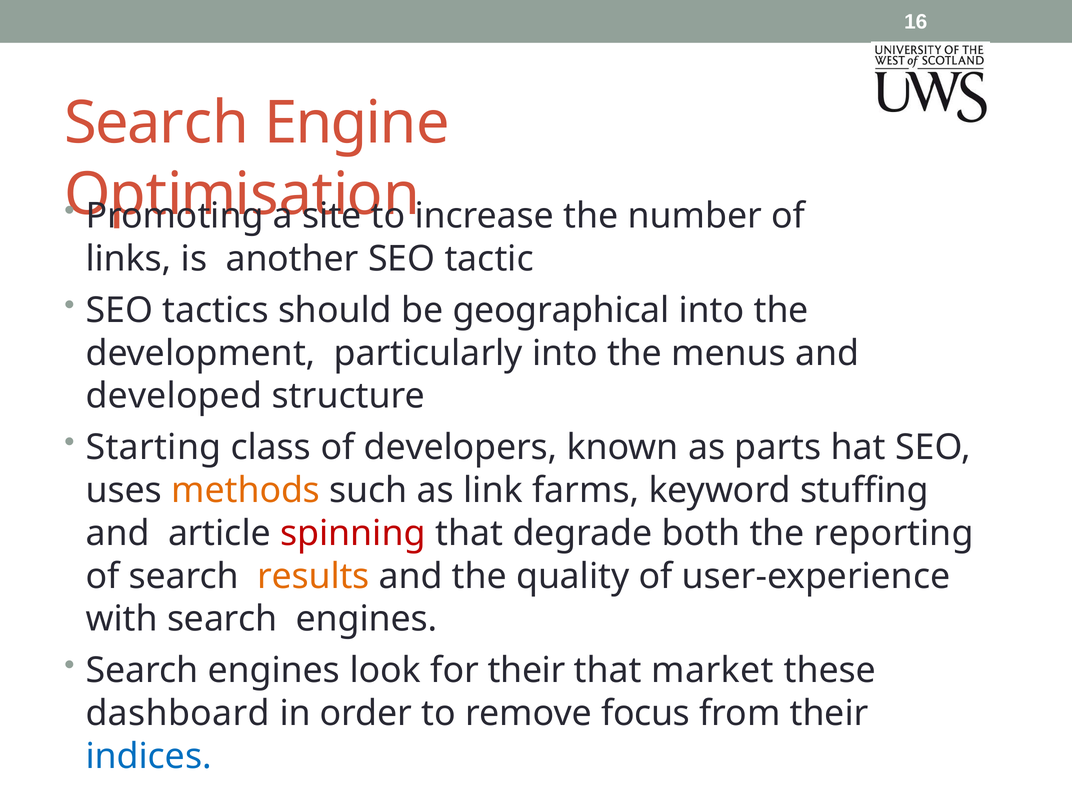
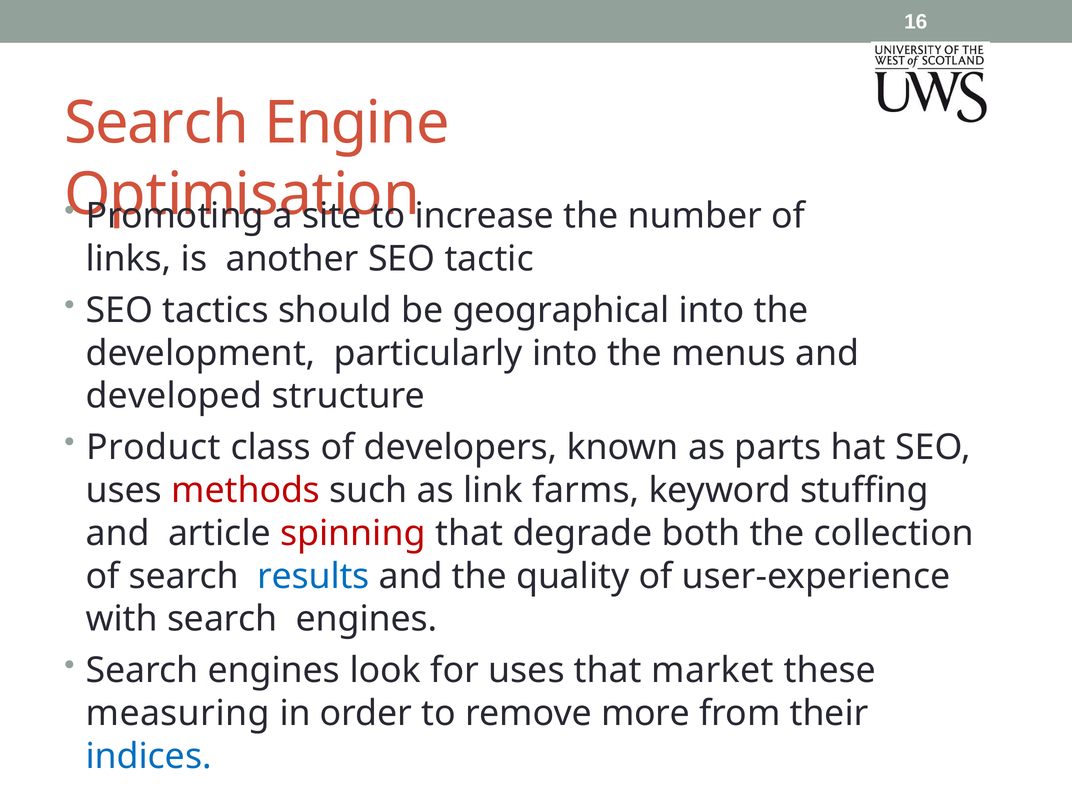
Starting: Starting -> Product (154, 448)
methods colour: orange -> red (246, 491)
reporting: reporting -> collection (894, 533)
results colour: orange -> blue (313, 576)
for their: their -> uses (526, 671)
dashboard: dashboard -> measuring (178, 714)
focus: focus -> more (646, 714)
